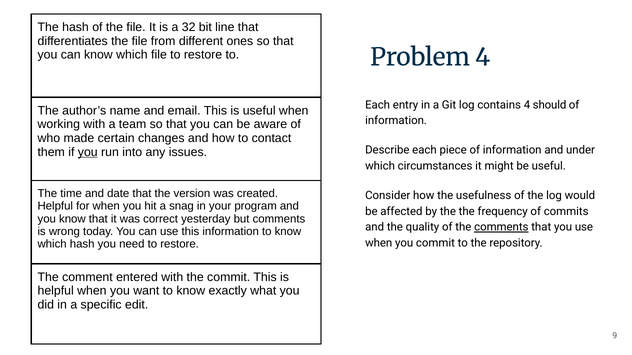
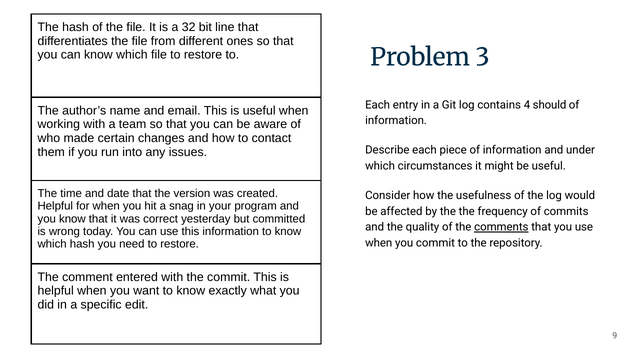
Problem 4: 4 -> 3 (483, 57)
you underline: present -> none (88, 152)
but comments: comments -> committed (279, 219)
